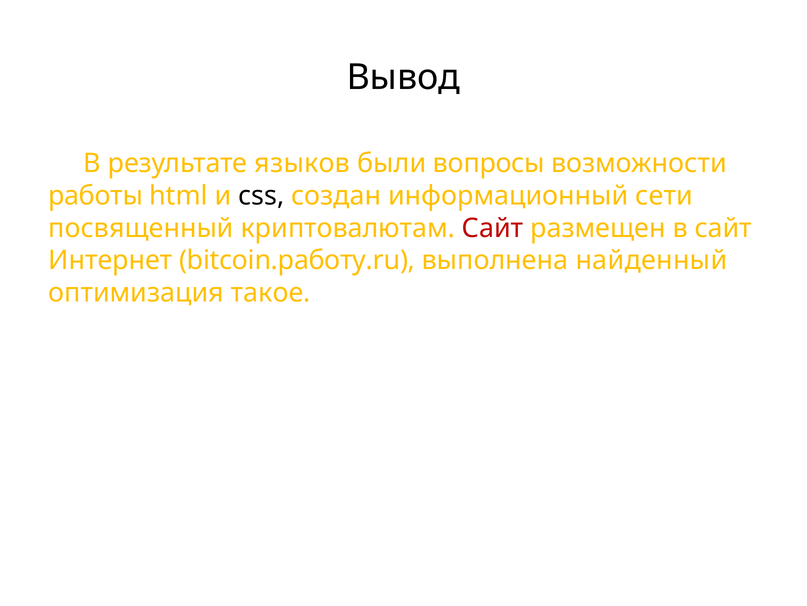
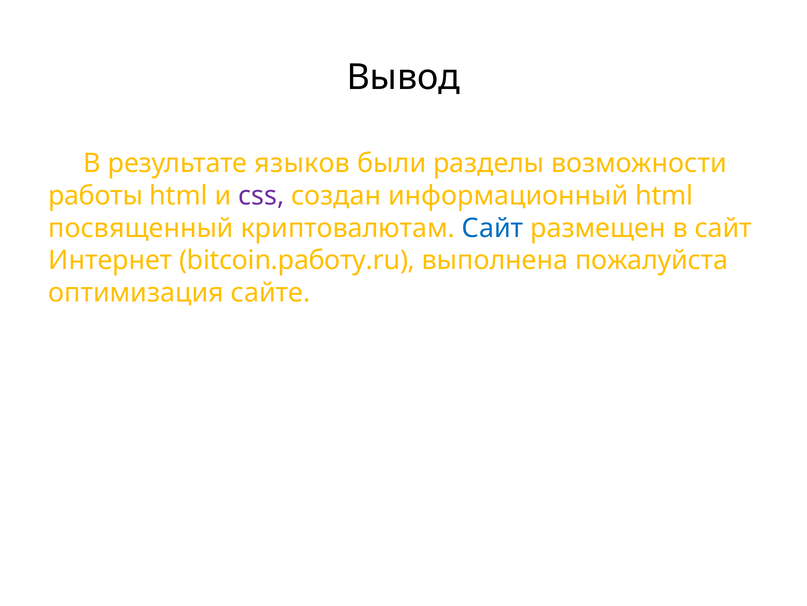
вопросы: вопросы -> разделы (489, 163)
css colour: black -> purple (261, 196)
информационный сети: сети -> html (664, 196)
Сайт colour: red -> blue (493, 228)
найденный: найденный -> пожалуйста (652, 260)
такое: такое -> сайте (271, 292)
